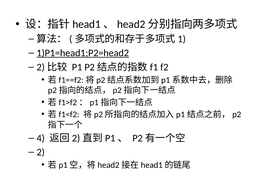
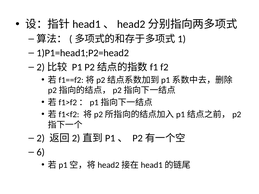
1)P1=head1;P2=head2 underline: present -> none (83, 53)
4: 4 -> 2 (41, 138)
2: 2 -> 6 (41, 152)
